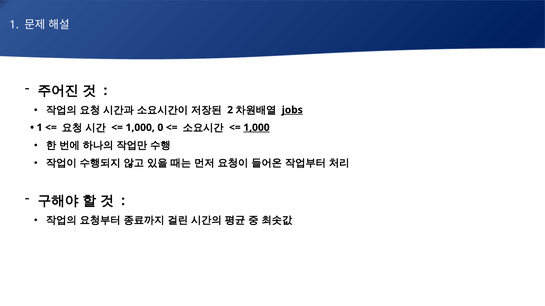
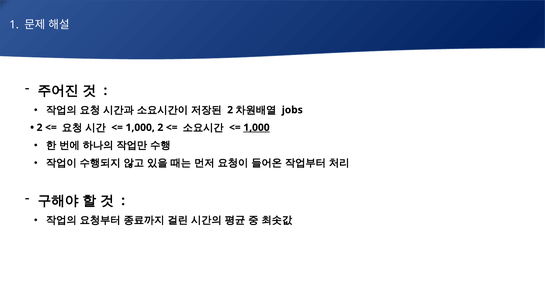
jobs underline: present -> none (292, 110)
1: 1 -> 2 (40, 128)
1,000 0: 0 -> 2 (160, 128)
